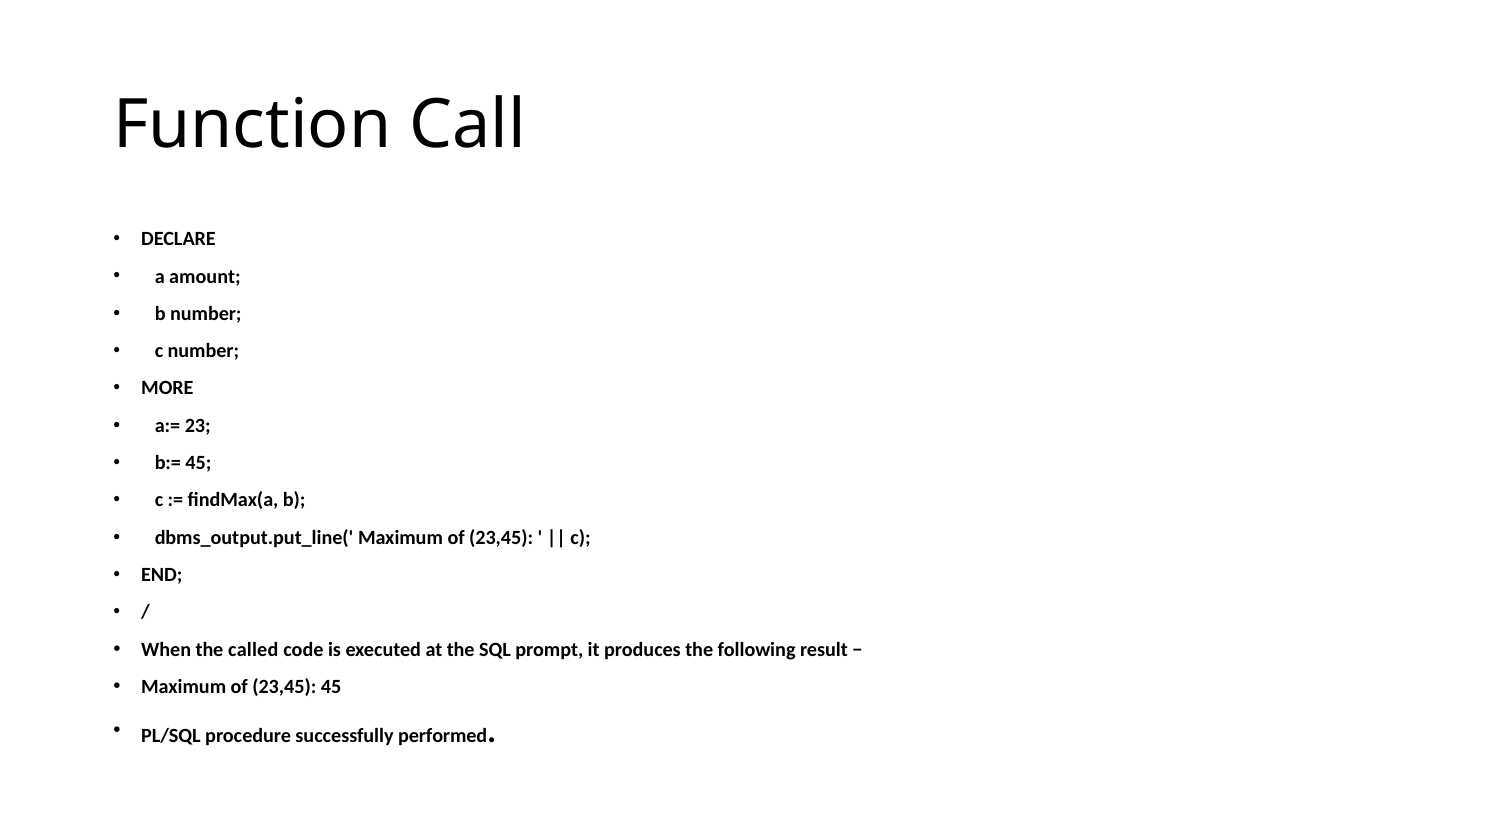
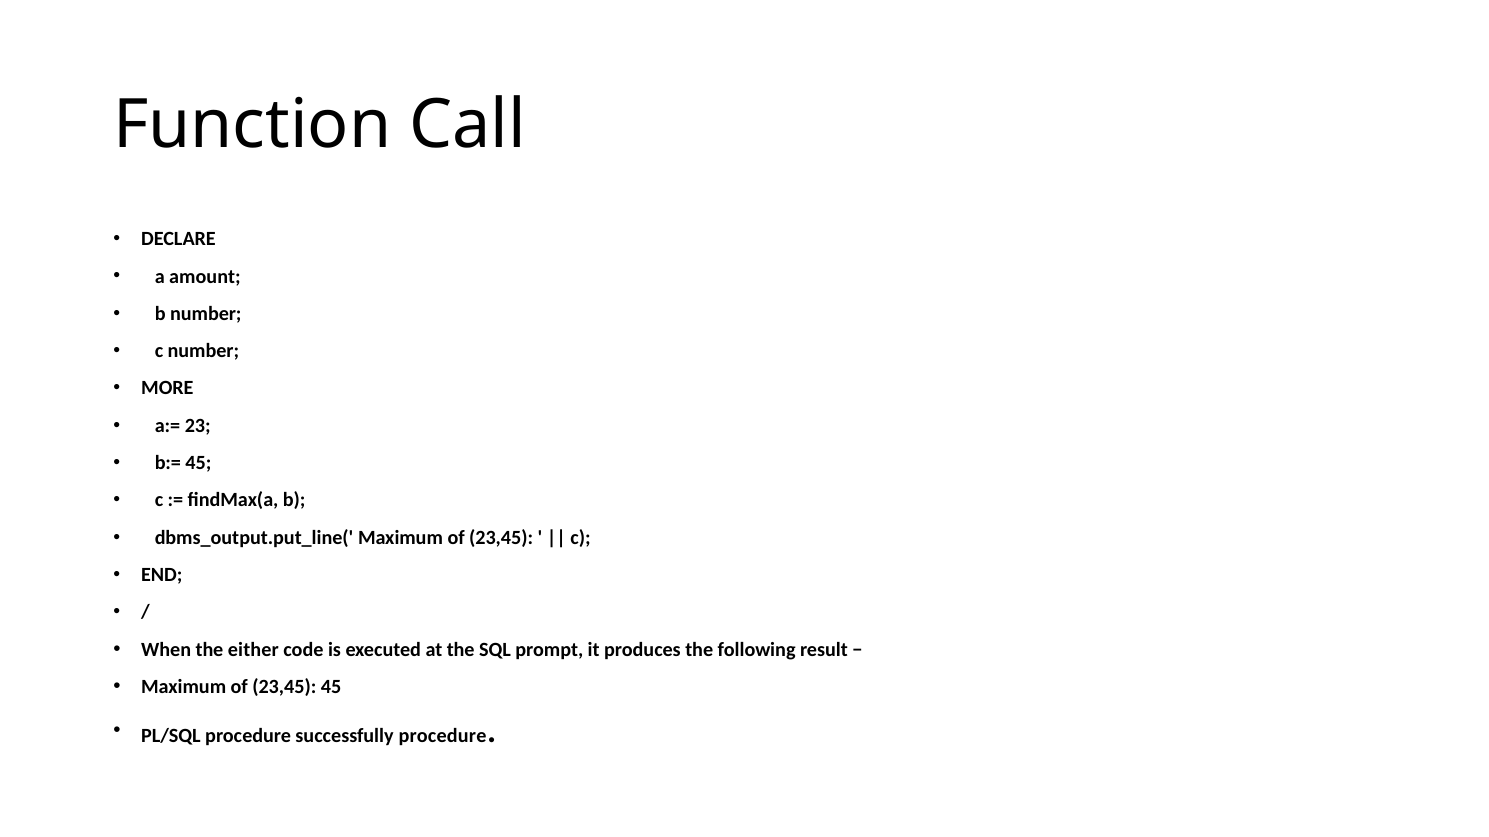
called: called -> either (253, 650)
successfully performed: performed -> procedure (443, 736)
